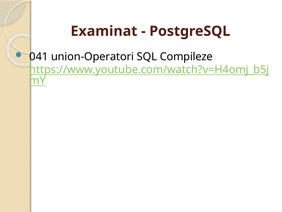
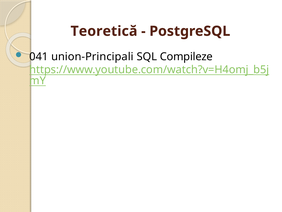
Examinat: Examinat -> Teoretică (104, 31)
union-Operatori: union-Operatori -> union-Principali (92, 56)
